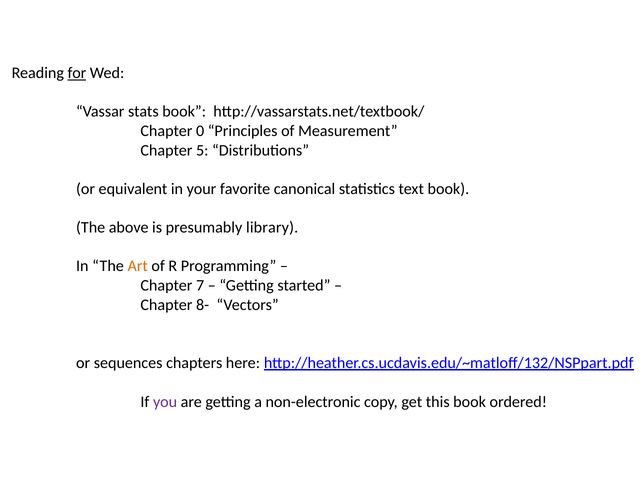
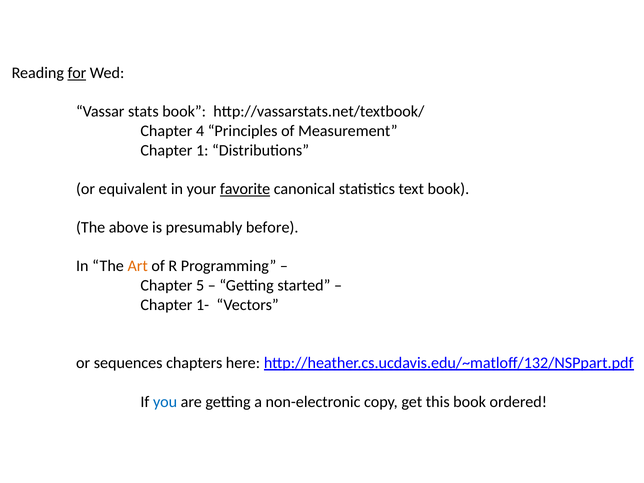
0: 0 -> 4 (200, 131)
5: 5 -> 1 (202, 150)
favorite underline: none -> present (245, 189)
library: library -> before (272, 228)
7: 7 -> 5 (200, 286)
8-: 8- -> 1- (203, 305)
you colour: purple -> blue (165, 402)
